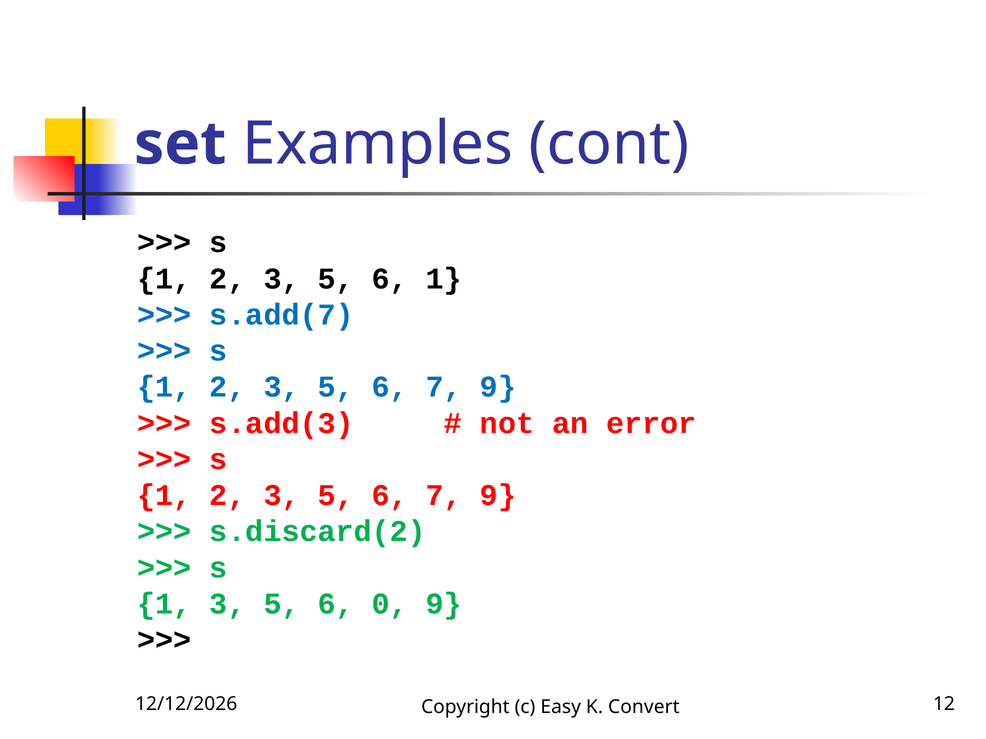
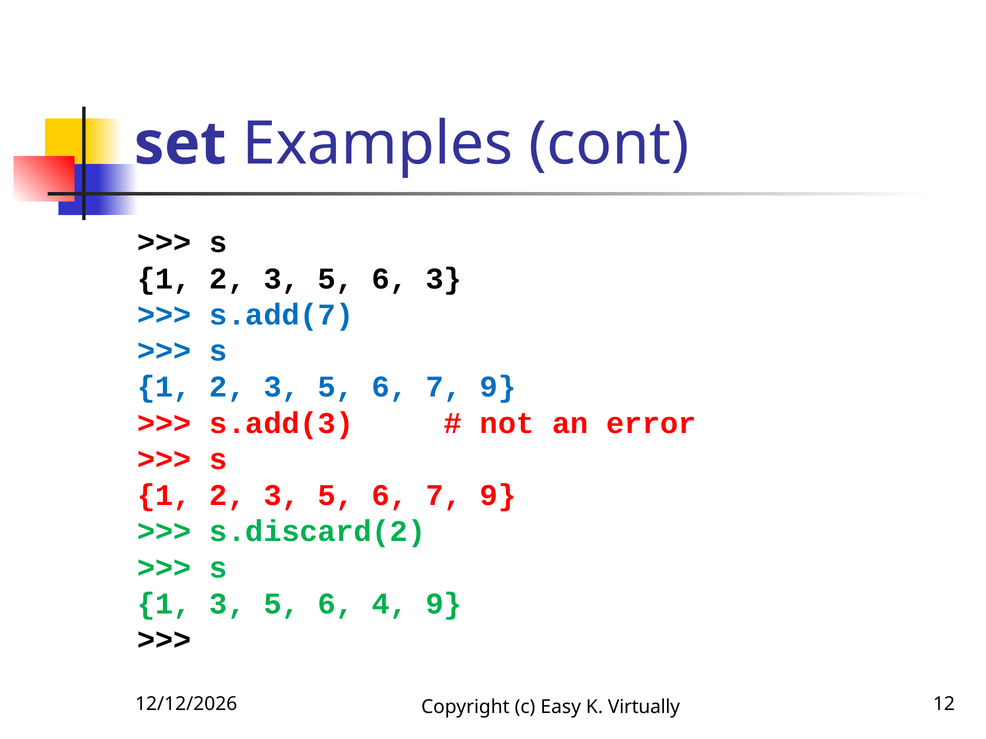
6 1: 1 -> 3 (444, 279)
0: 0 -> 4 (390, 604)
Convert: Convert -> Virtually (644, 707)
